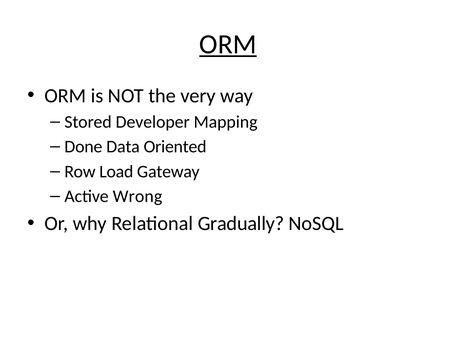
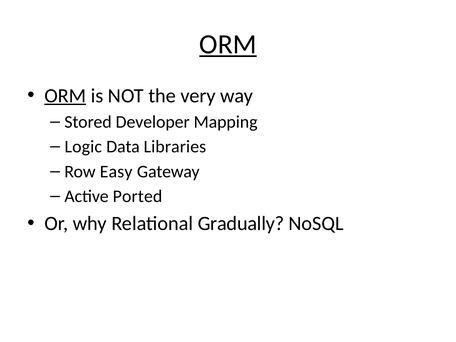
ORM underline: none -> present (65, 96)
Done: Done -> Logic (83, 147)
Oriented: Oriented -> Libraries (175, 147)
Load: Load -> Easy (116, 172)
Wrong: Wrong -> Ported (138, 196)
